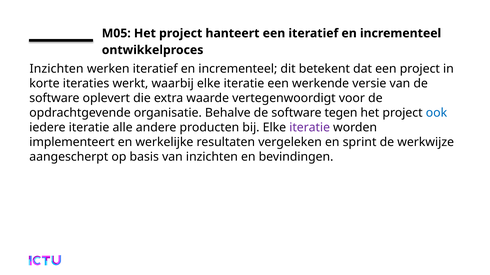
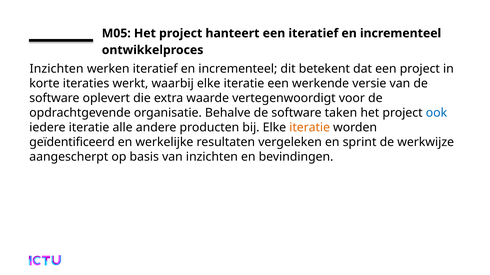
tegen: tegen -> taken (341, 113)
iteratie colour: purple -> orange (310, 128)
implementeert: implementeert -> geïdentificeerd (72, 142)
